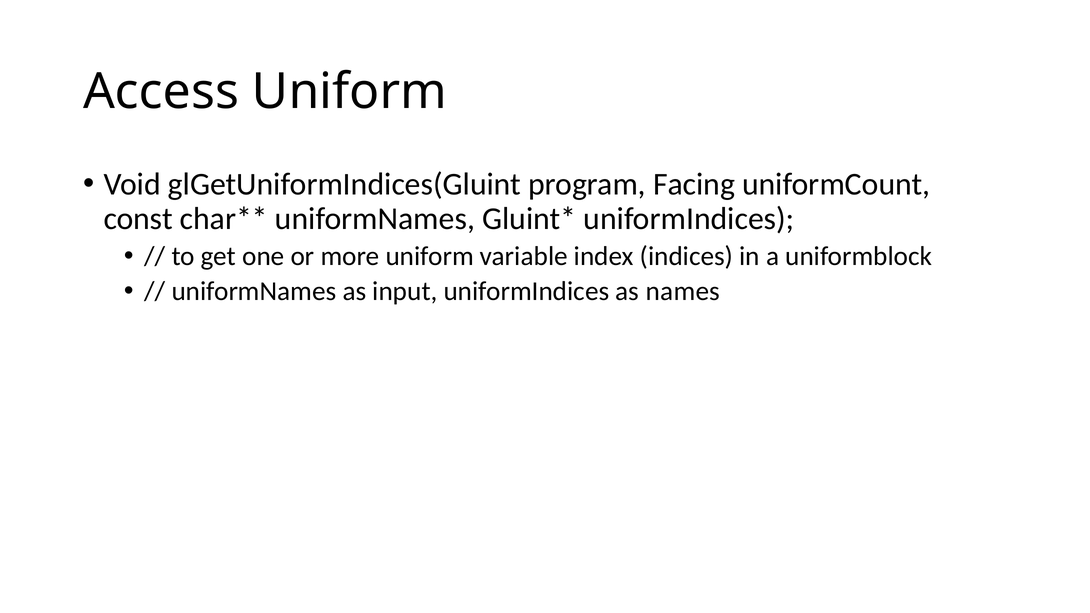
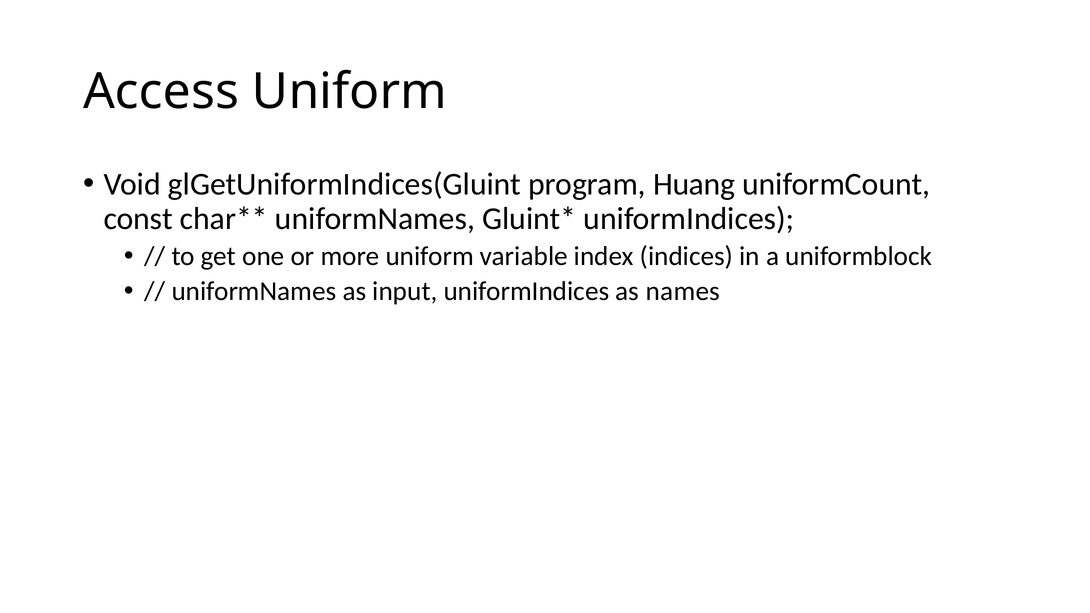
Facing: Facing -> Huang (694, 184)
